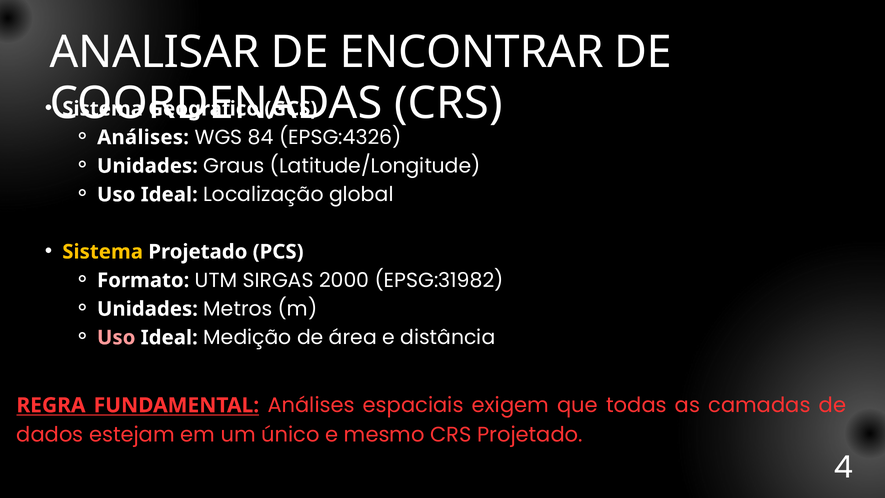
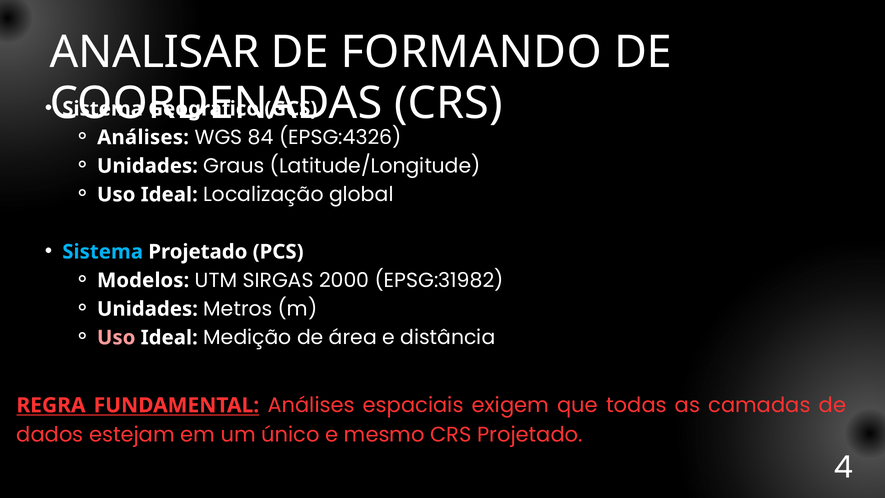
ENCONTRAR: ENCONTRAR -> FORMANDO (471, 52)
Sistema colour: yellow -> light blue (103, 252)
Formato: Formato -> Modelos (143, 280)
